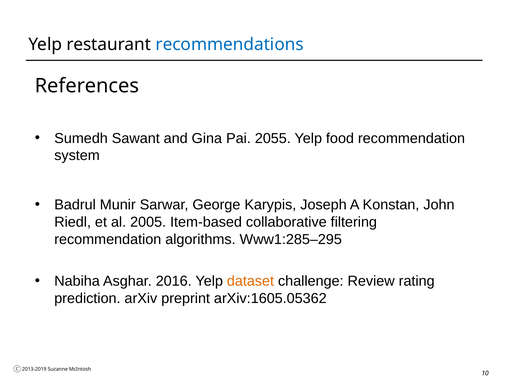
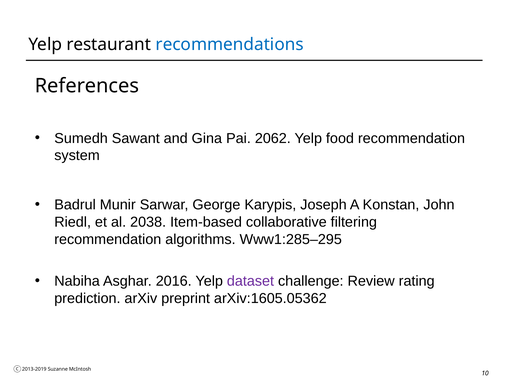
2055: 2055 -> 2062 (273, 138)
2005: 2005 -> 2038 (148, 222)
dataset colour: orange -> purple (250, 281)
